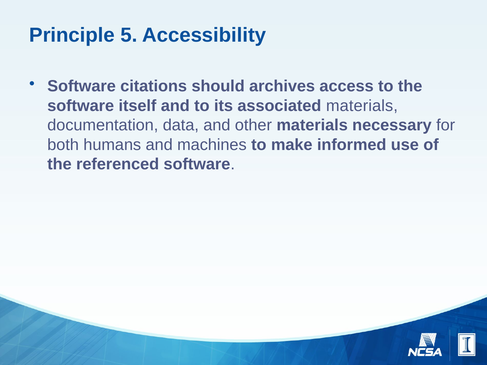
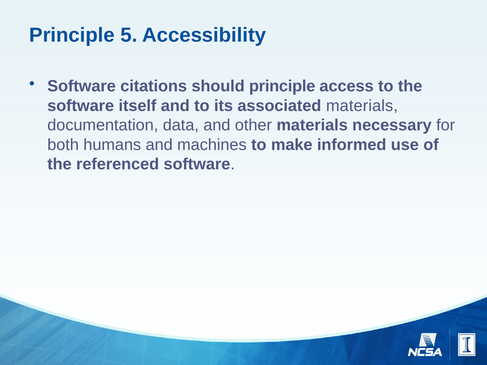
should archives: archives -> principle (282, 86)
